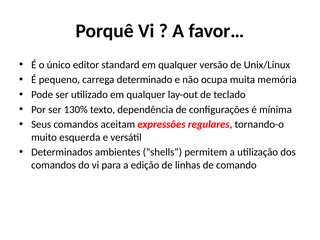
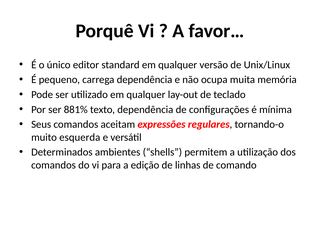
carrega determinado: determinado -> dependência (145, 80)
130%: 130% -> 881% (76, 110)
